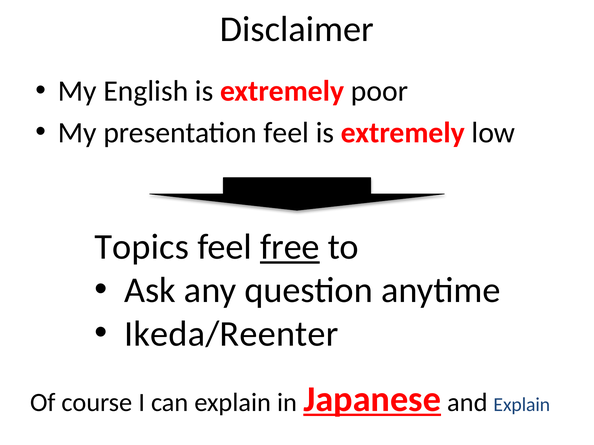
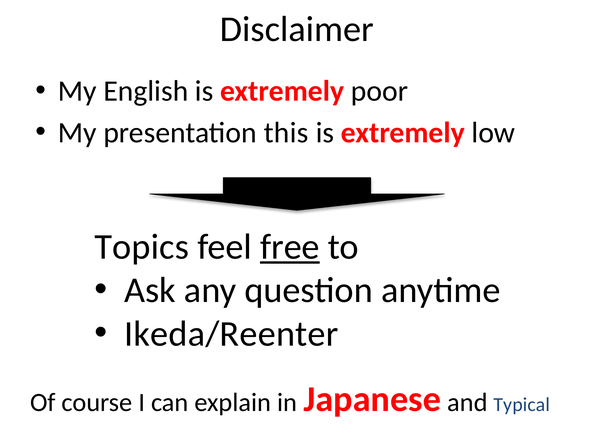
presentation feel: feel -> this (286, 133)
Japanese underline: present -> none (372, 400)
and Explain: Explain -> Typical (522, 405)
